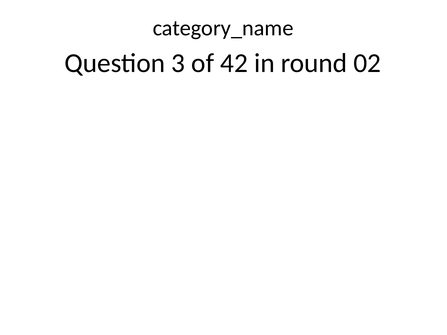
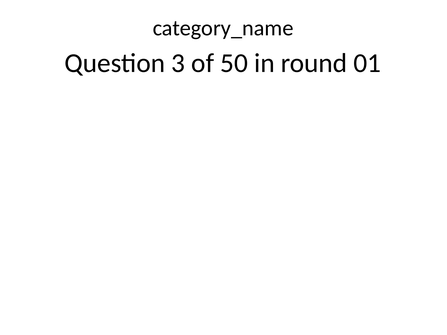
42: 42 -> 50 (234, 63)
02: 02 -> 01 (367, 63)
